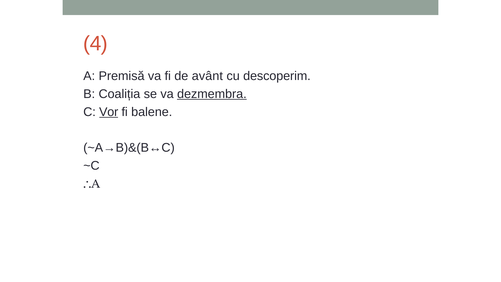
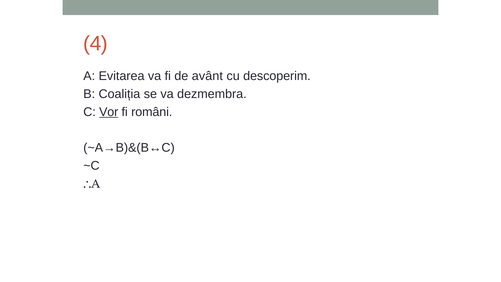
Premisă: Premisă -> Evitarea (122, 76)
dezmembra underline: present -> none (212, 94)
balene: balene -> români (152, 112)
